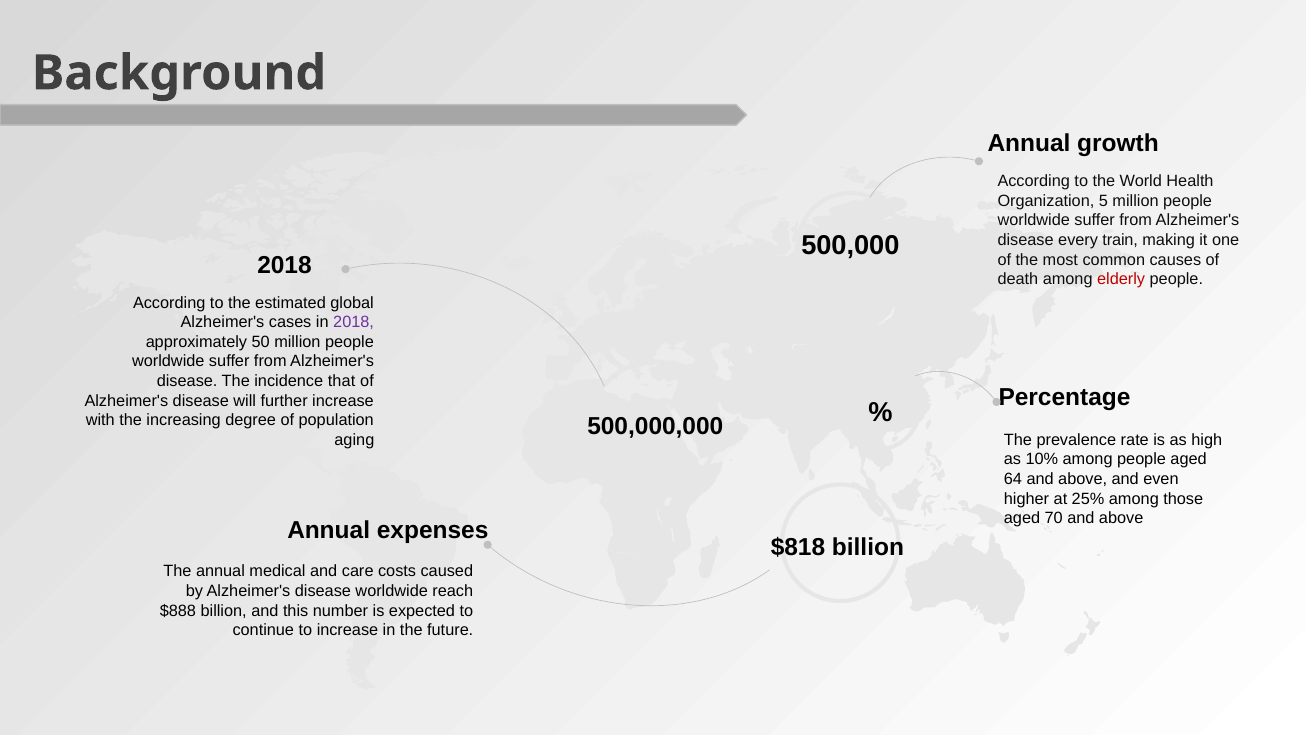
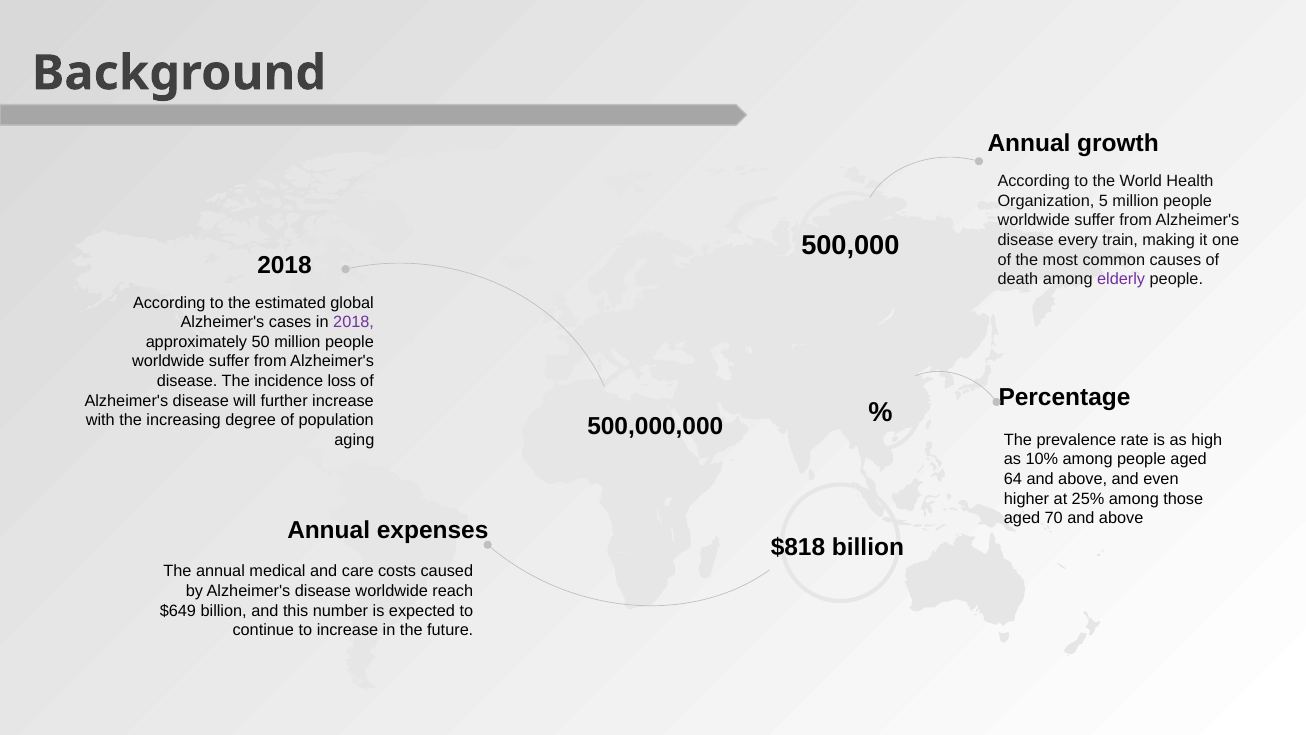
elderly colour: red -> purple (1121, 279)
that: that -> loss (342, 381)
$888: $888 -> $649 (178, 610)
